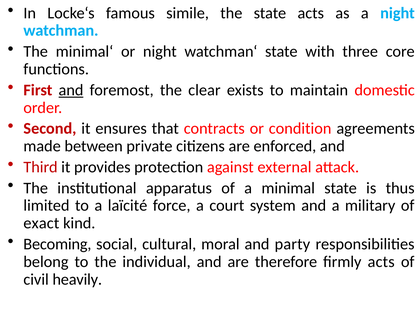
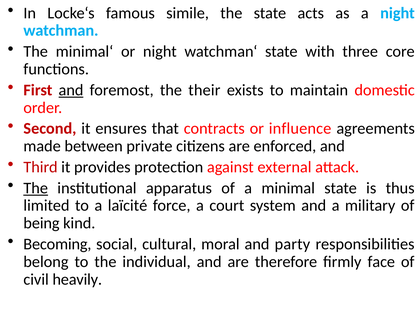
clear: clear -> their (204, 90)
condition: condition -> influence (300, 129)
The underline: none -> present (36, 188)
exact: exact -> being (41, 223)
firmly acts: acts -> face (381, 262)
